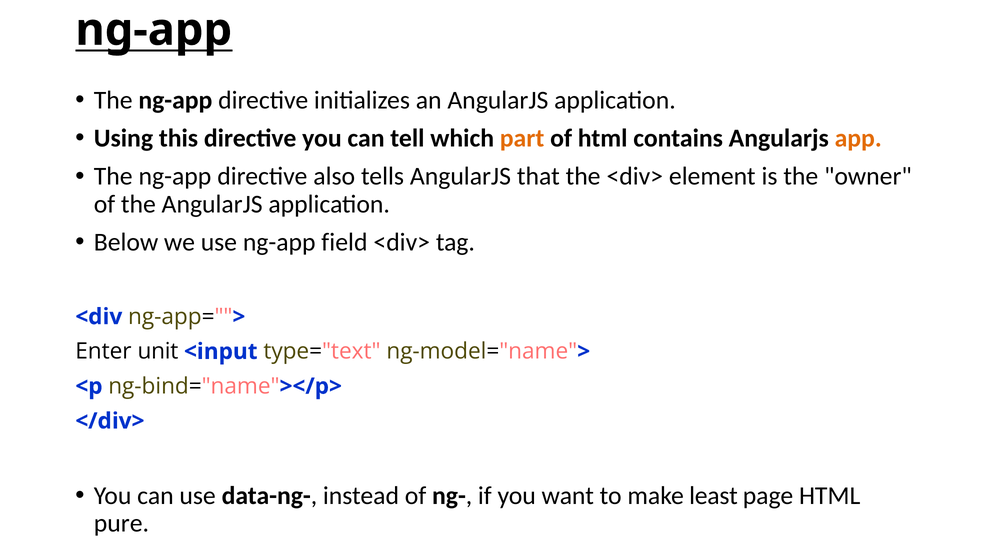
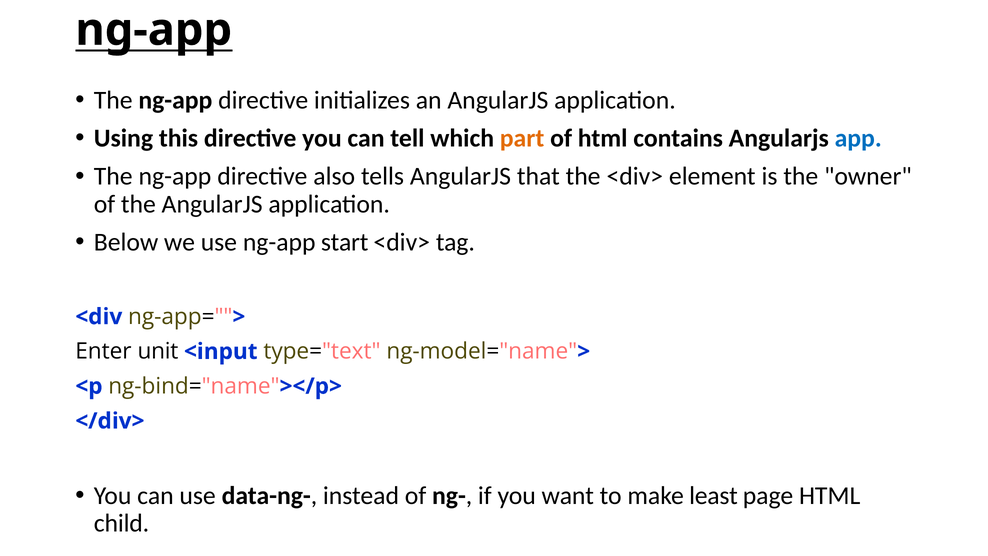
app colour: orange -> blue (858, 138)
field: field -> start (345, 242)
pure: pure -> child (122, 523)
